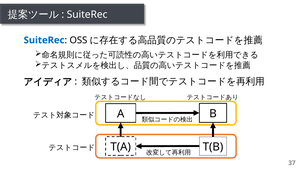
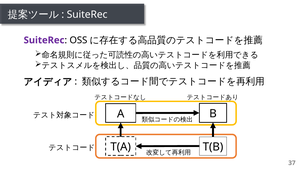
SuiteRec colour: blue -> purple (44, 40)
